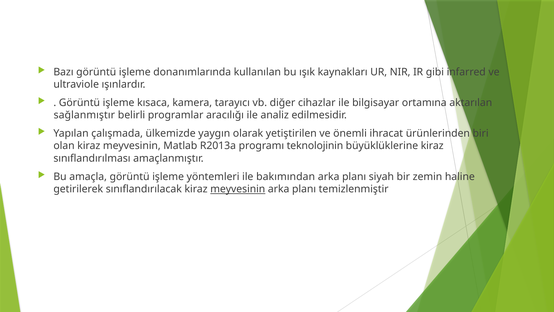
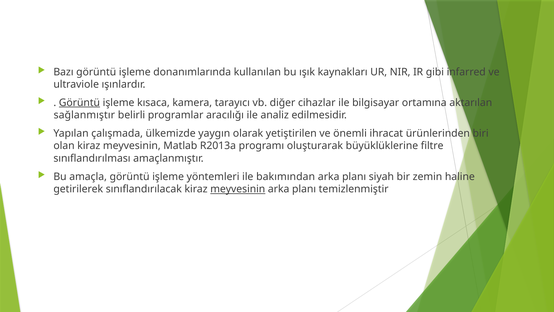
Görüntü underline: none -> present (79, 103)
teknolojinin: teknolojinin -> oluşturarak (315, 146)
büyüklüklerine kiraz: kiraz -> filtre (432, 146)
